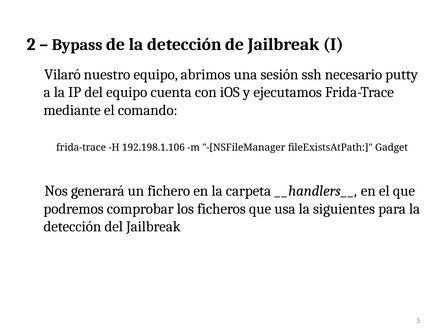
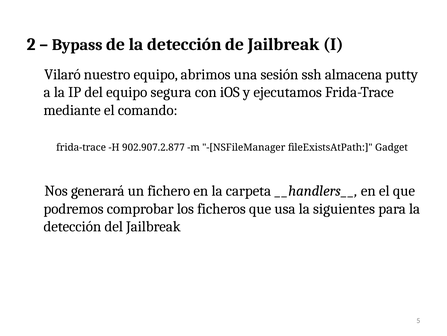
necesario: necesario -> almacena (354, 74)
cuenta: cuenta -> segura (171, 92)
192.198.1.106: 192.198.1.106 -> 902.907.2.877 (153, 147)
